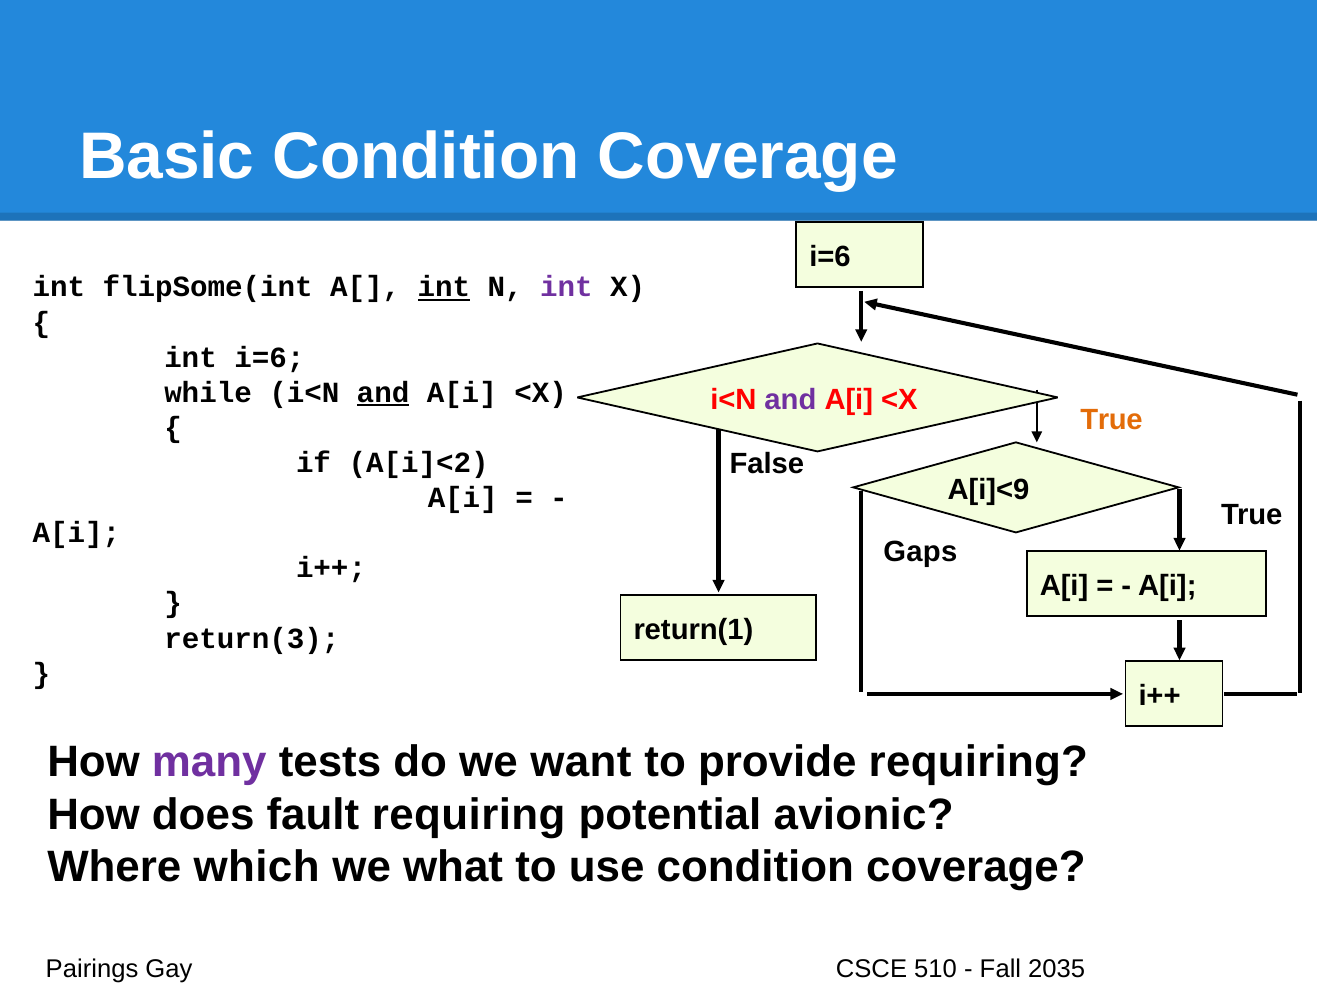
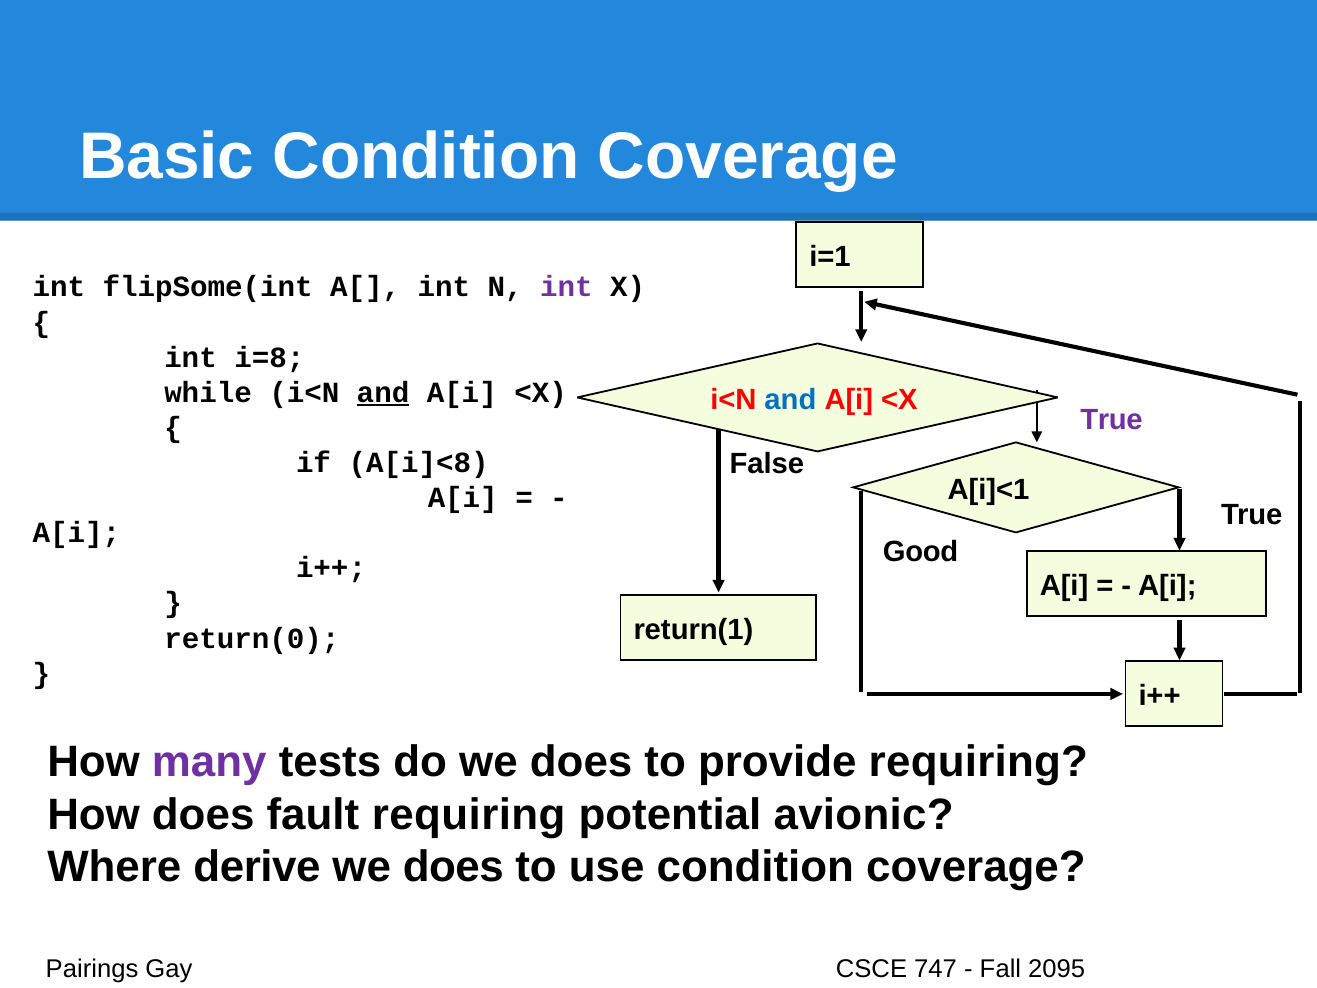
i=6: i=6 -> i=1 (830, 256)
int underline: present -> none (444, 287)
int i=6: i=6 -> i=8 (269, 357)
and colour: purple -> blue (790, 399)
True colour: orange -> purple (1112, 420)
A[i]<2: A[i]<2 -> A[i]<8 (419, 463)
A[i]<9: A[i]<9 -> A[i]<1 (988, 489)
Gaps: Gaps -> Good (921, 552)
return(3: return(3 -> return(0 (252, 638)
do we want: want -> does (581, 762)
which: which -> derive (257, 867)
what: what -> does (453, 867)
510: 510 -> 747 (936, 969)
2035: 2035 -> 2095 (1057, 969)
